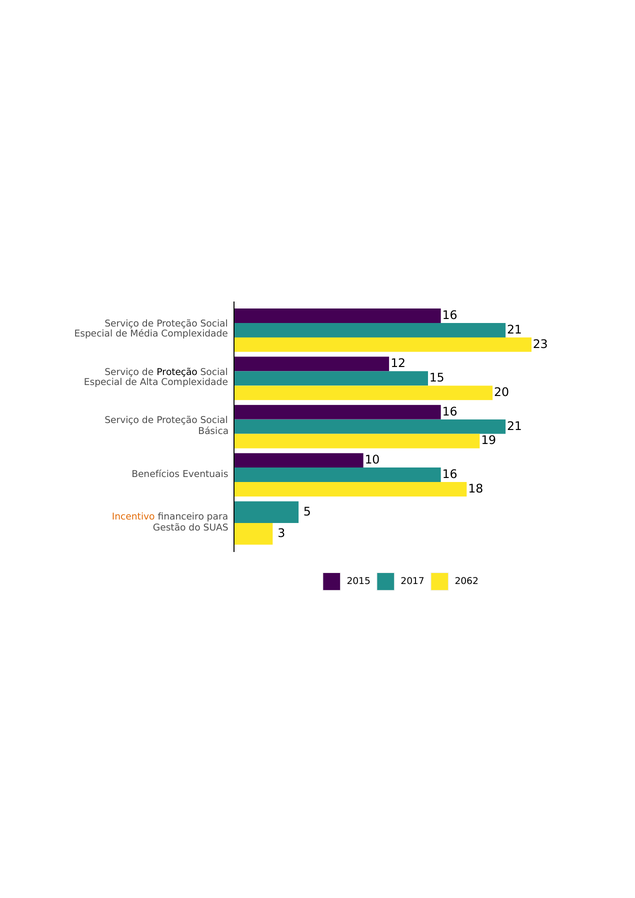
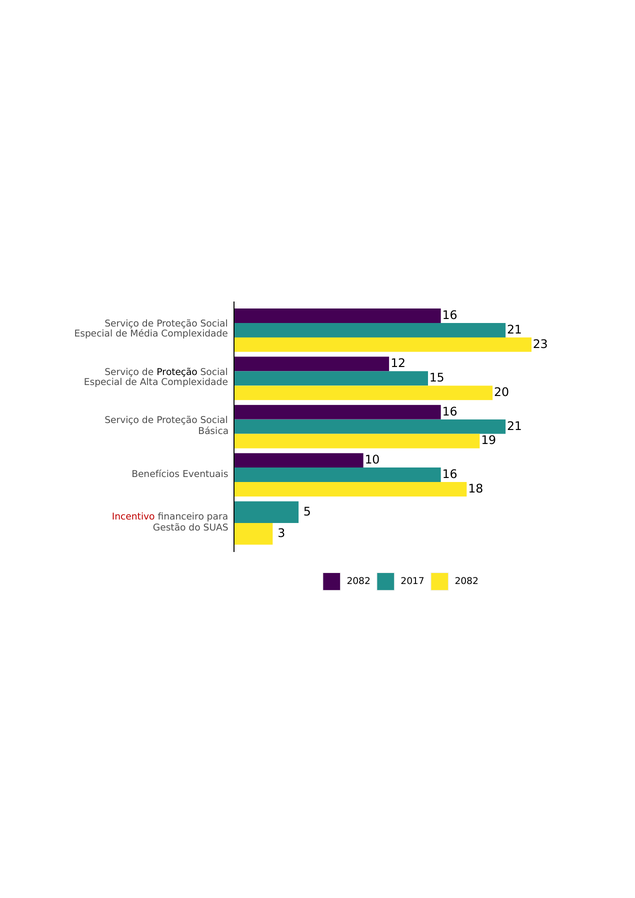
Incentivo colour: orange -> red (133, 517)
2015: 2015 -> 2082 (359, 581)
2017 2062: 2062 -> 2082 (467, 581)
